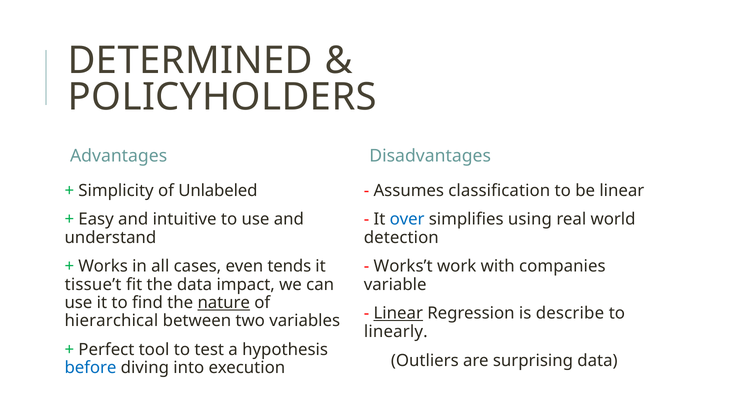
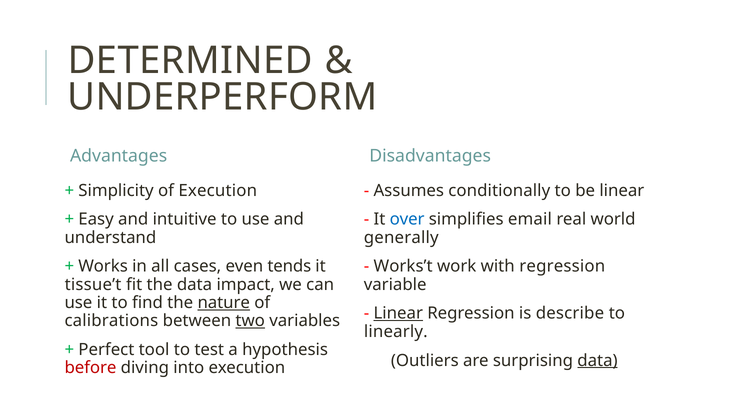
POLICYHOLDERS: POLICYHOLDERS -> UNDERPERFORM (222, 97)
of Unlabeled: Unlabeled -> Execution (218, 191)
classification: classification -> conditionally (499, 191)
using: using -> email (530, 220)
detection: detection -> generally (401, 238)
with companies: companies -> regression (562, 267)
hierarchical: hierarchical -> calibrations (111, 321)
two underline: none -> present (250, 321)
data underline: none -> present (598, 361)
before colour: blue -> red (90, 368)
